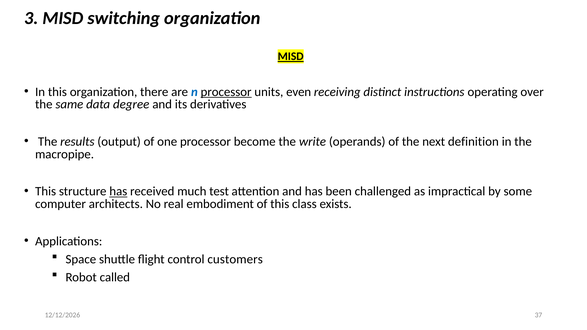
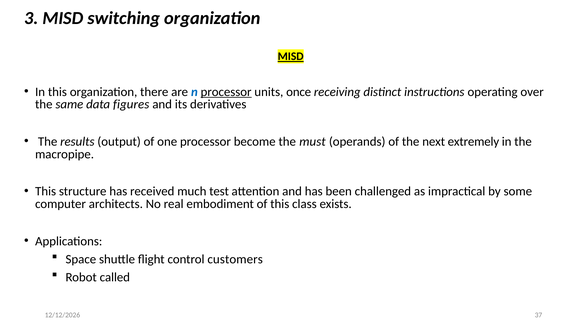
even: even -> once (299, 92)
degree: degree -> figures (131, 104)
write: write -> must (312, 142)
definition: definition -> extremely (473, 142)
has underline: present -> none (118, 192)
